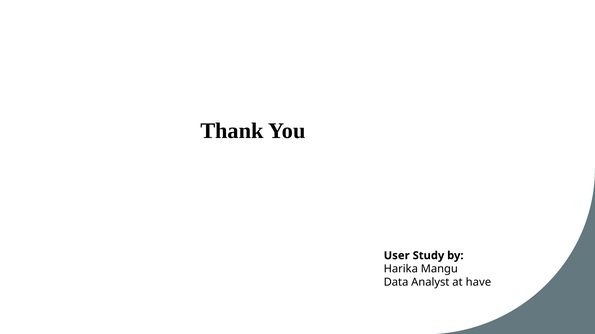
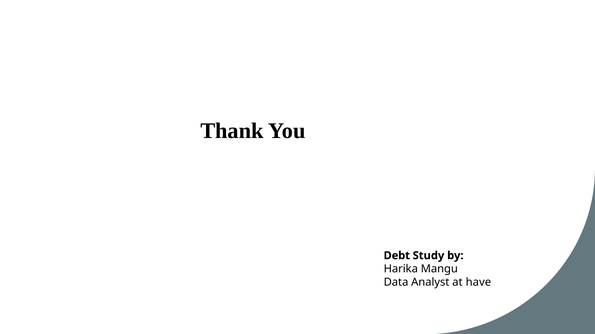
User: User -> Debt (397, 256)
